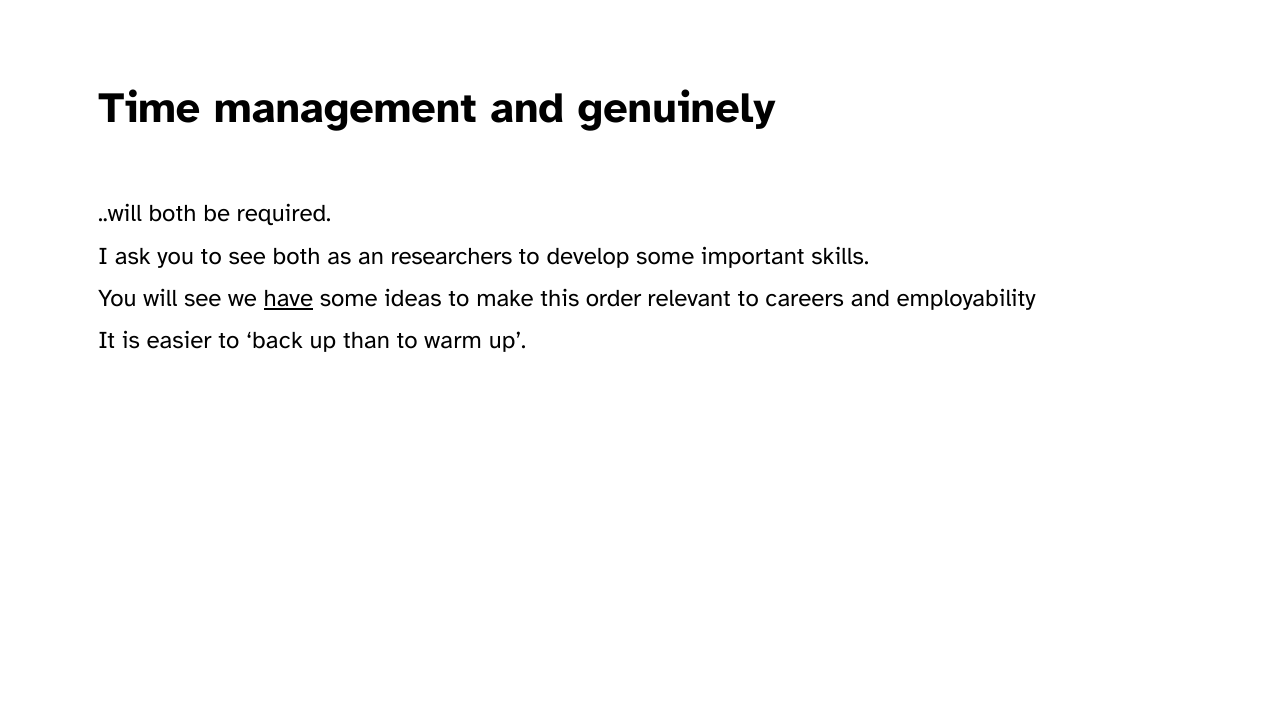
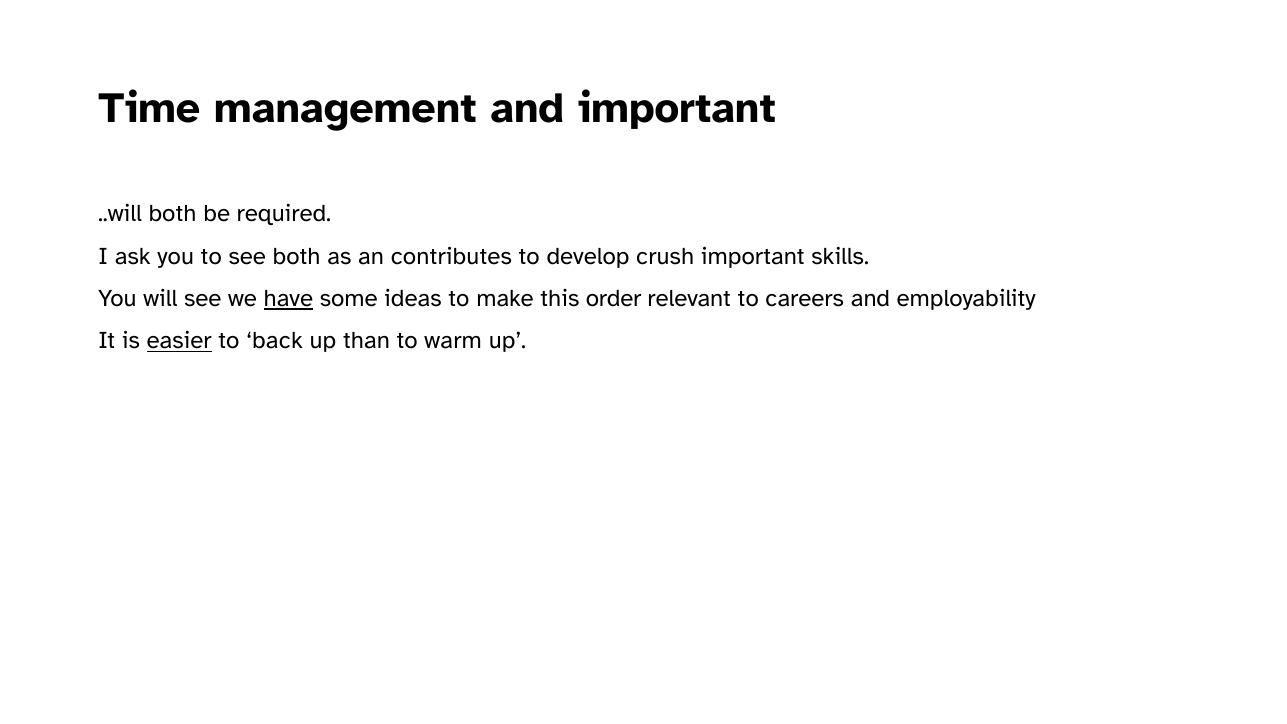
and genuinely: genuinely -> important (677, 108)
researchers: researchers -> contributes (451, 256)
develop some: some -> crush (665, 256)
easier underline: none -> present (179, 341)
